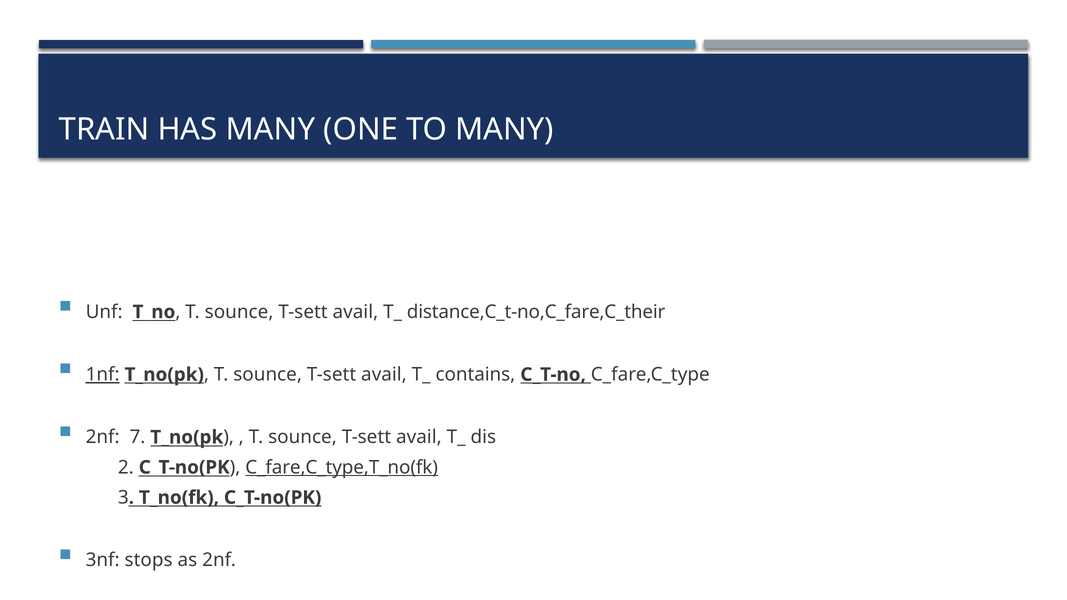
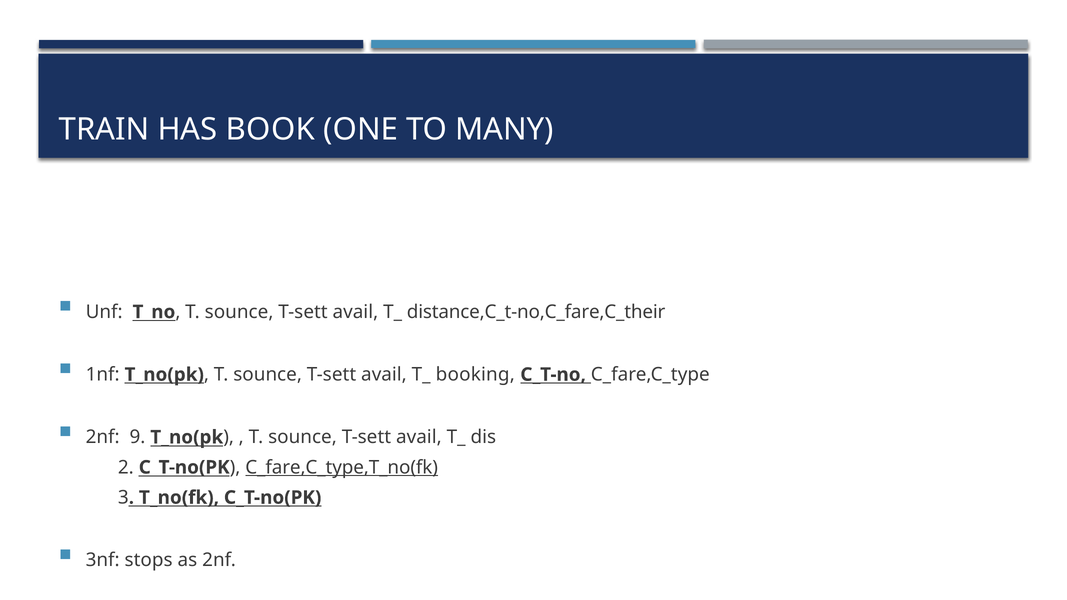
HAS MANY: MANY -> BOOK (270, 130)
1nf underline: present -> none (103, 375)
contains: contains -> booking (475, 375)
7: 7 -> 9 (137, 437)
